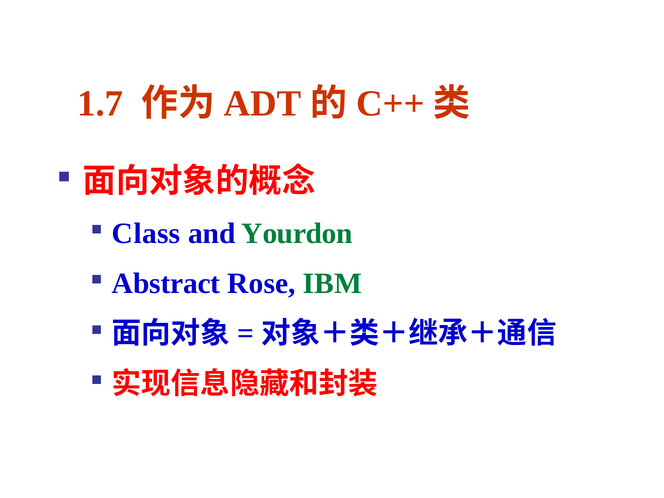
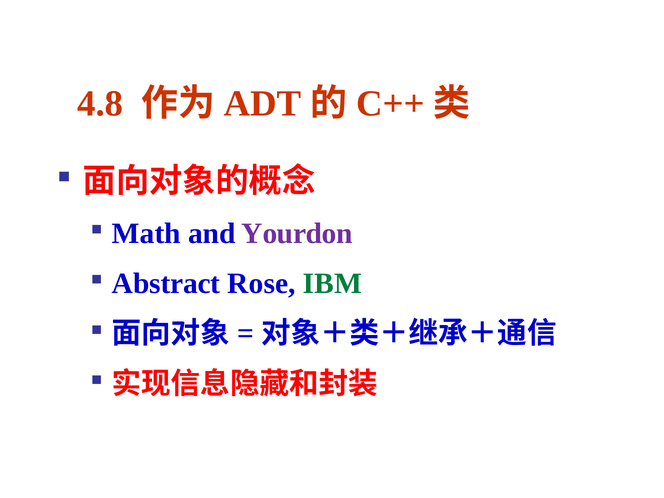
1.7: 1.7 -> 4.8 (100, 104)
Class: Class -> Math (146, 233)
Yourdon colour: green -> purple (297, 233)
